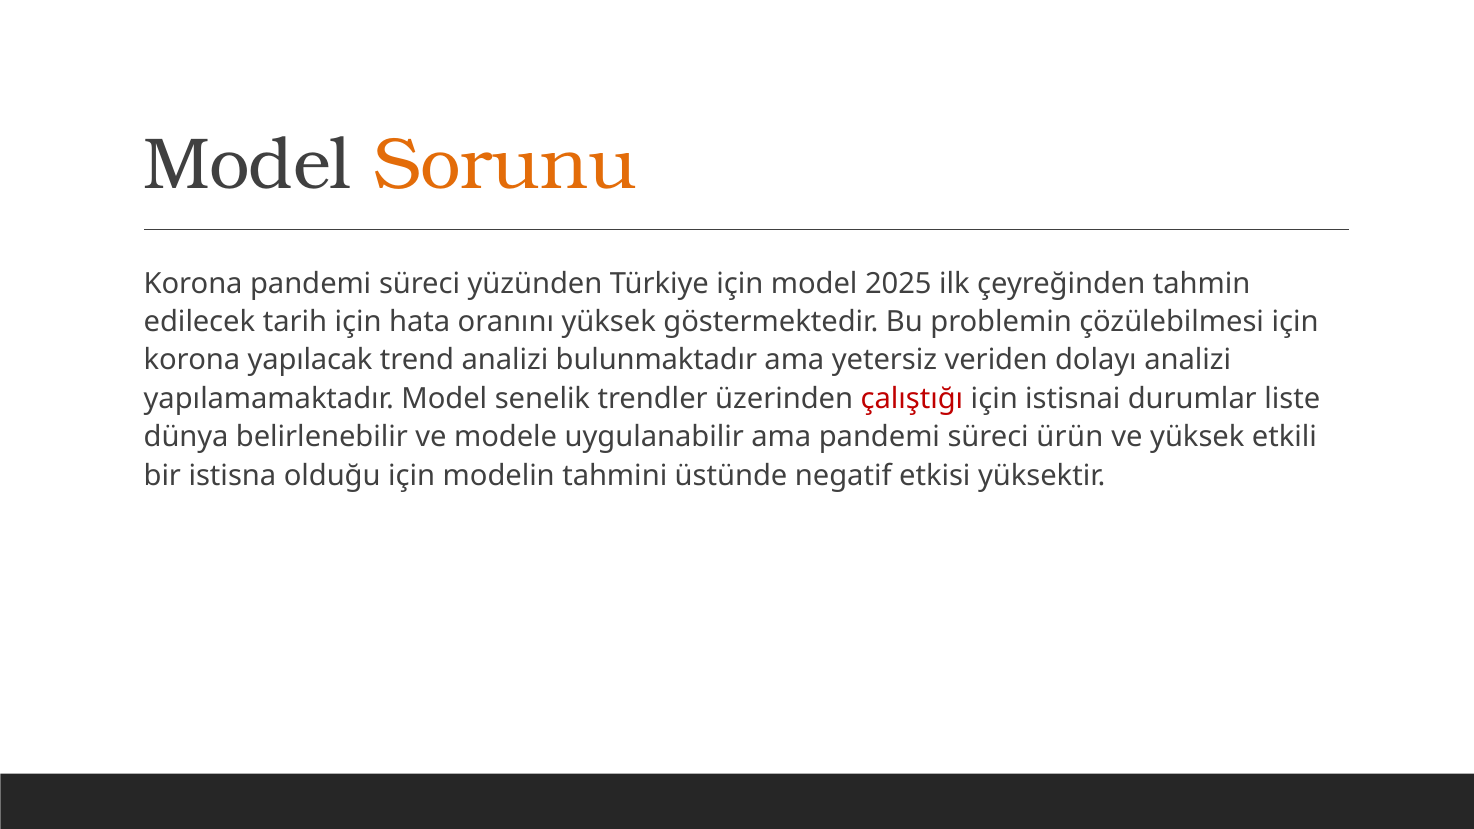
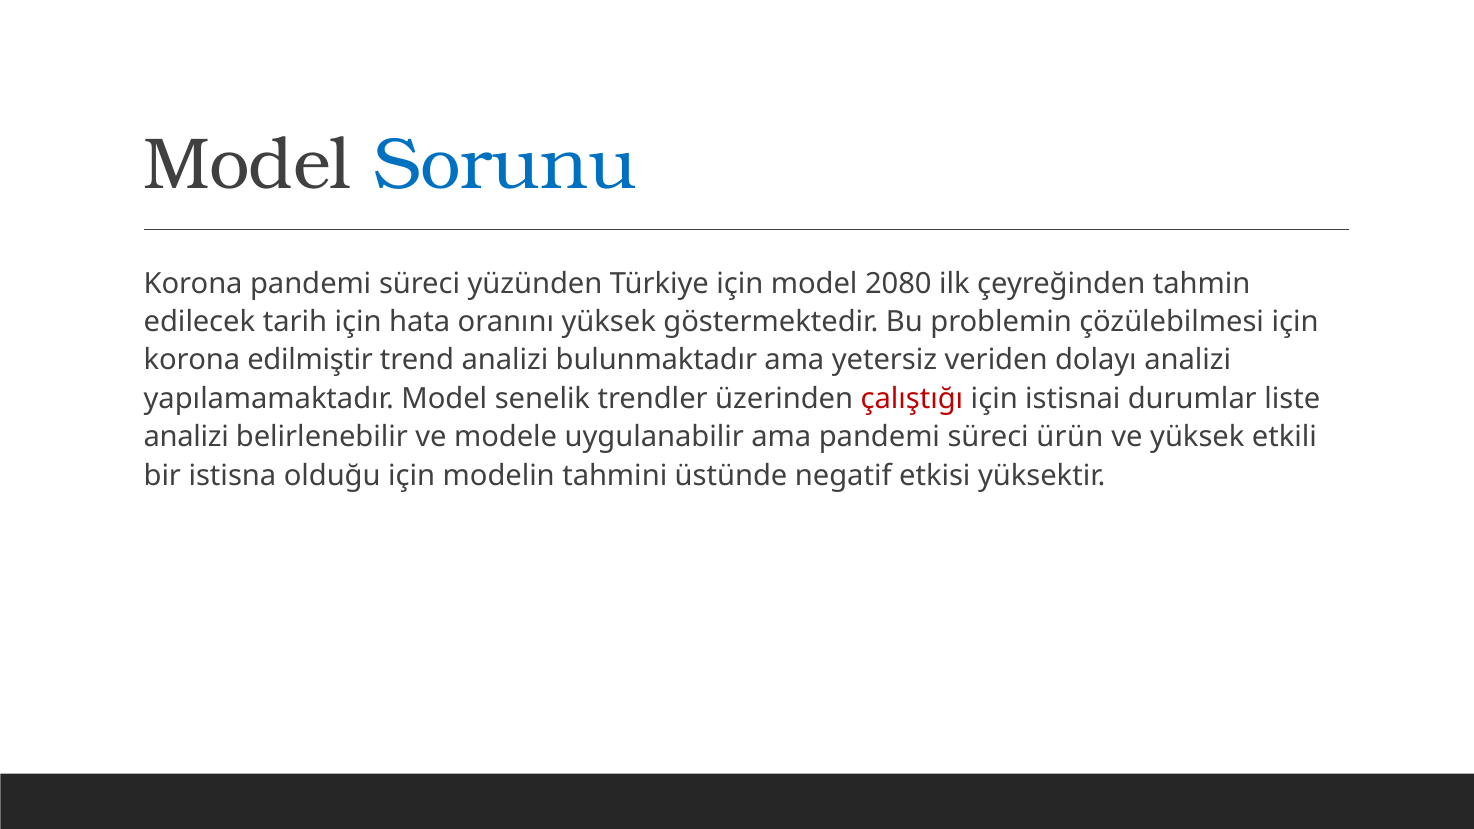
Sorunu colour: orange -> blue (505, 165)
2025: 2025 -> 2080 (898, 283)
yapılacak: yapılacak -> edilmiştir (310, 360)
dünya: dünya -> analizi (186, 437)
